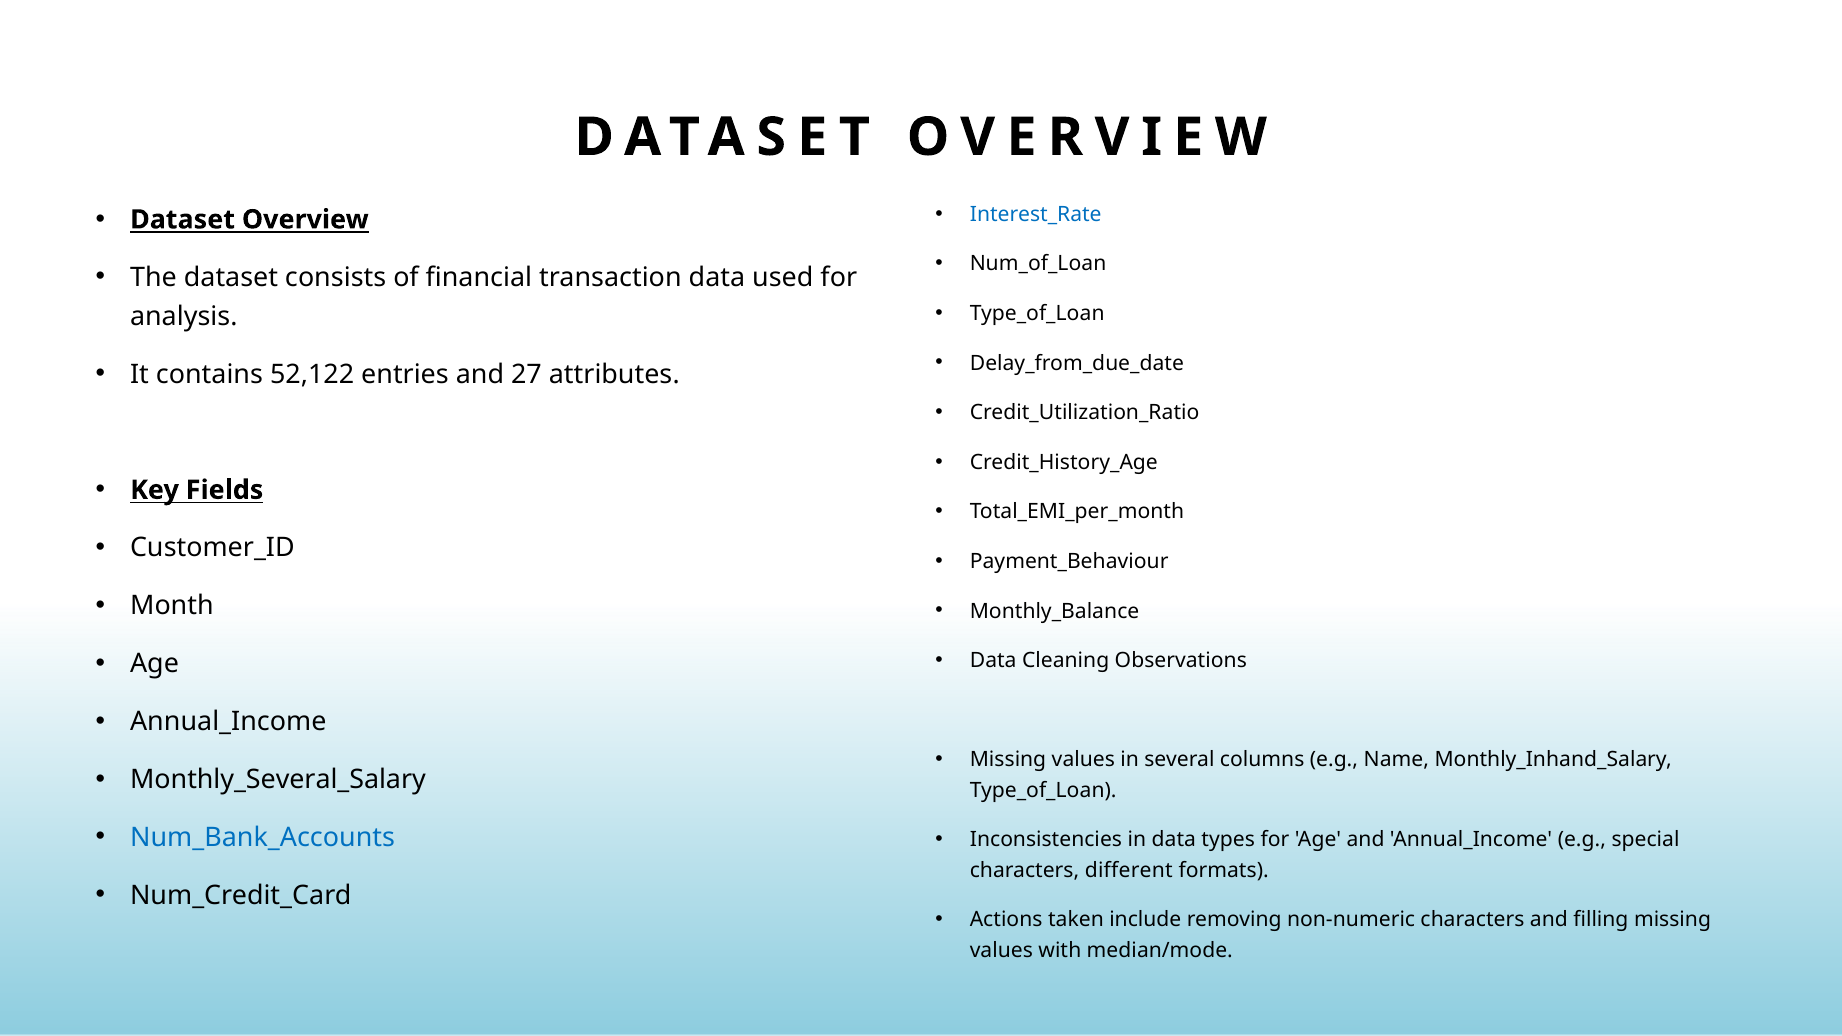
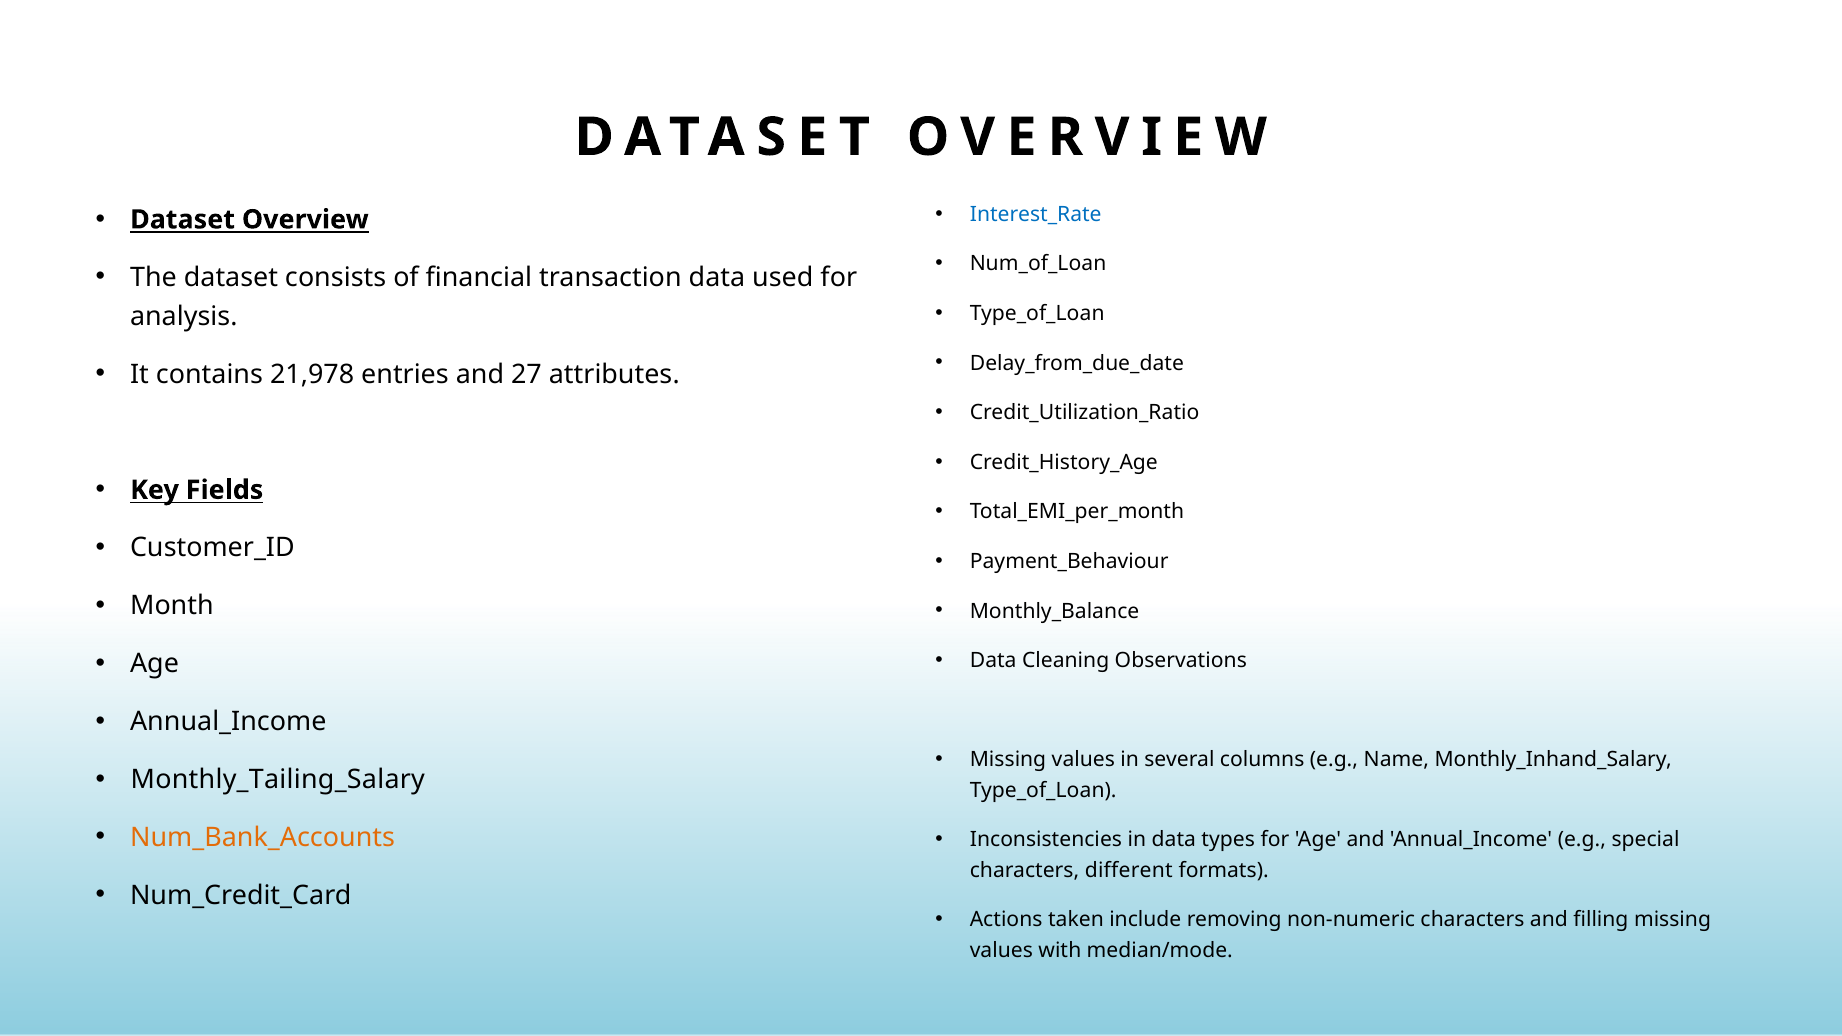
52,122: 52,122 -> 21,978 (312, 374)
Monthly_Several_Salary: Monthly_Several_Salary -> Monthly_Tailing_Salary (278, 780)
Num_Bank_Accounts colour: blue -> orange (263, 838)
